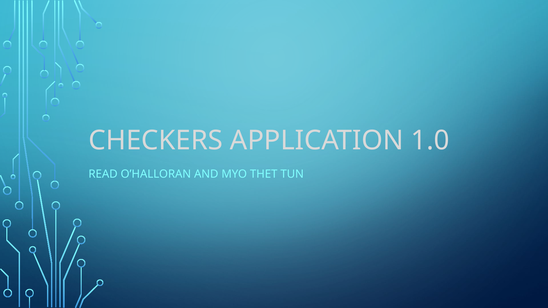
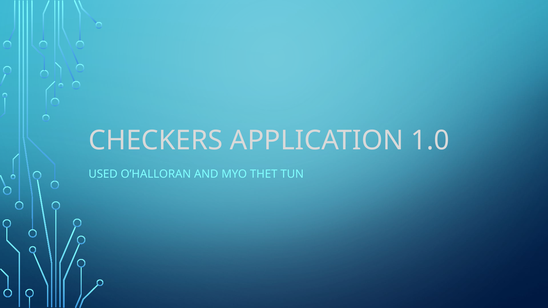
READ: READ -> USED (103, 174)
